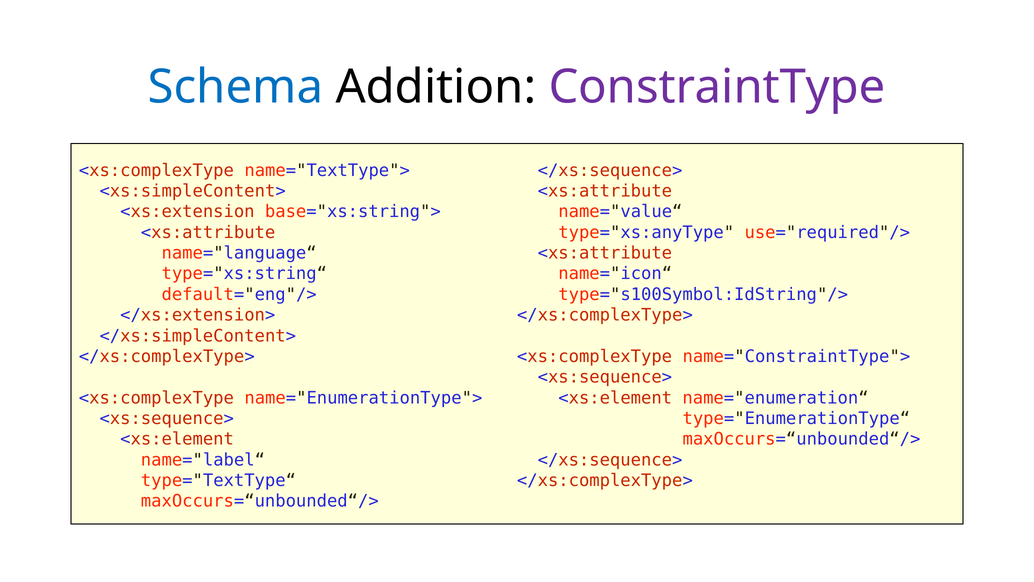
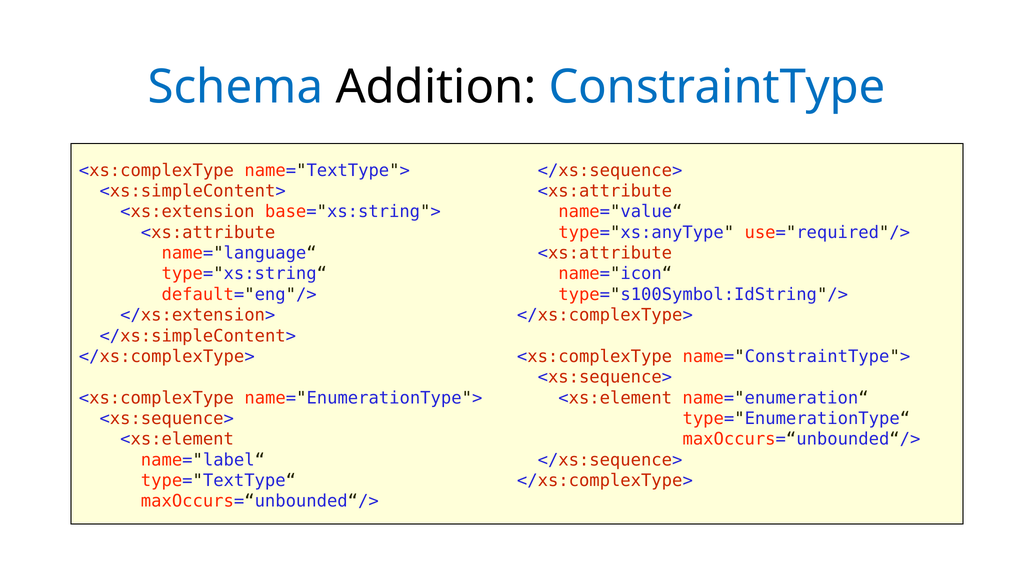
ConstraintType colour: purple -> blue (717, 87)
